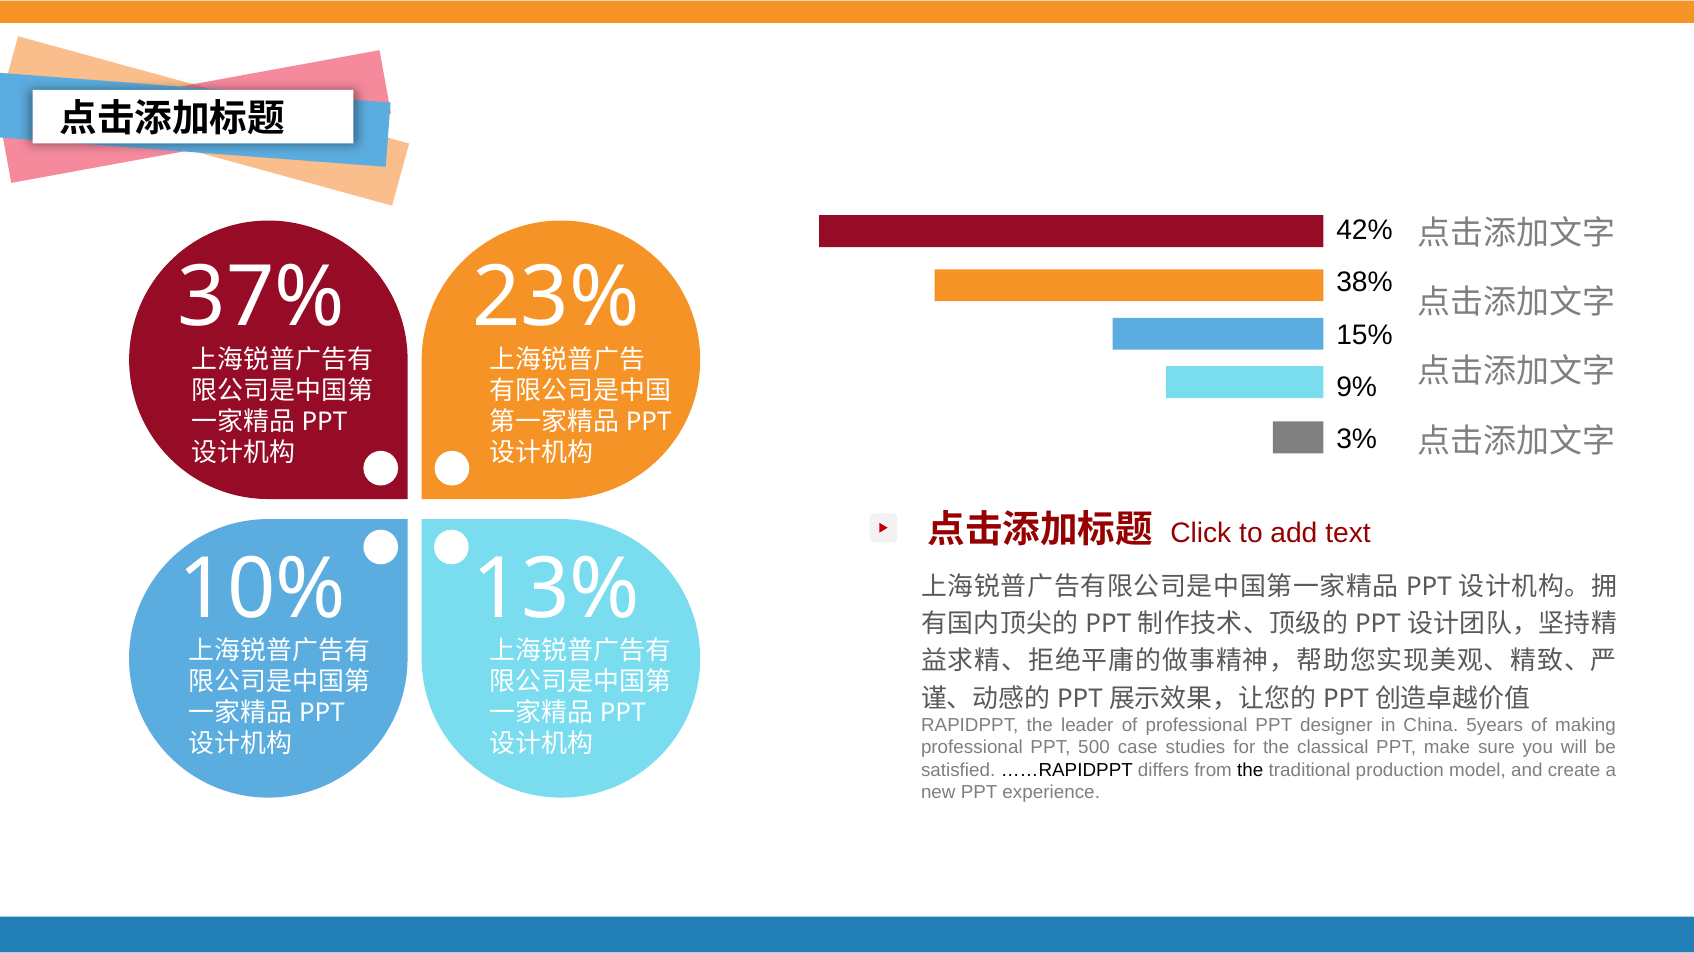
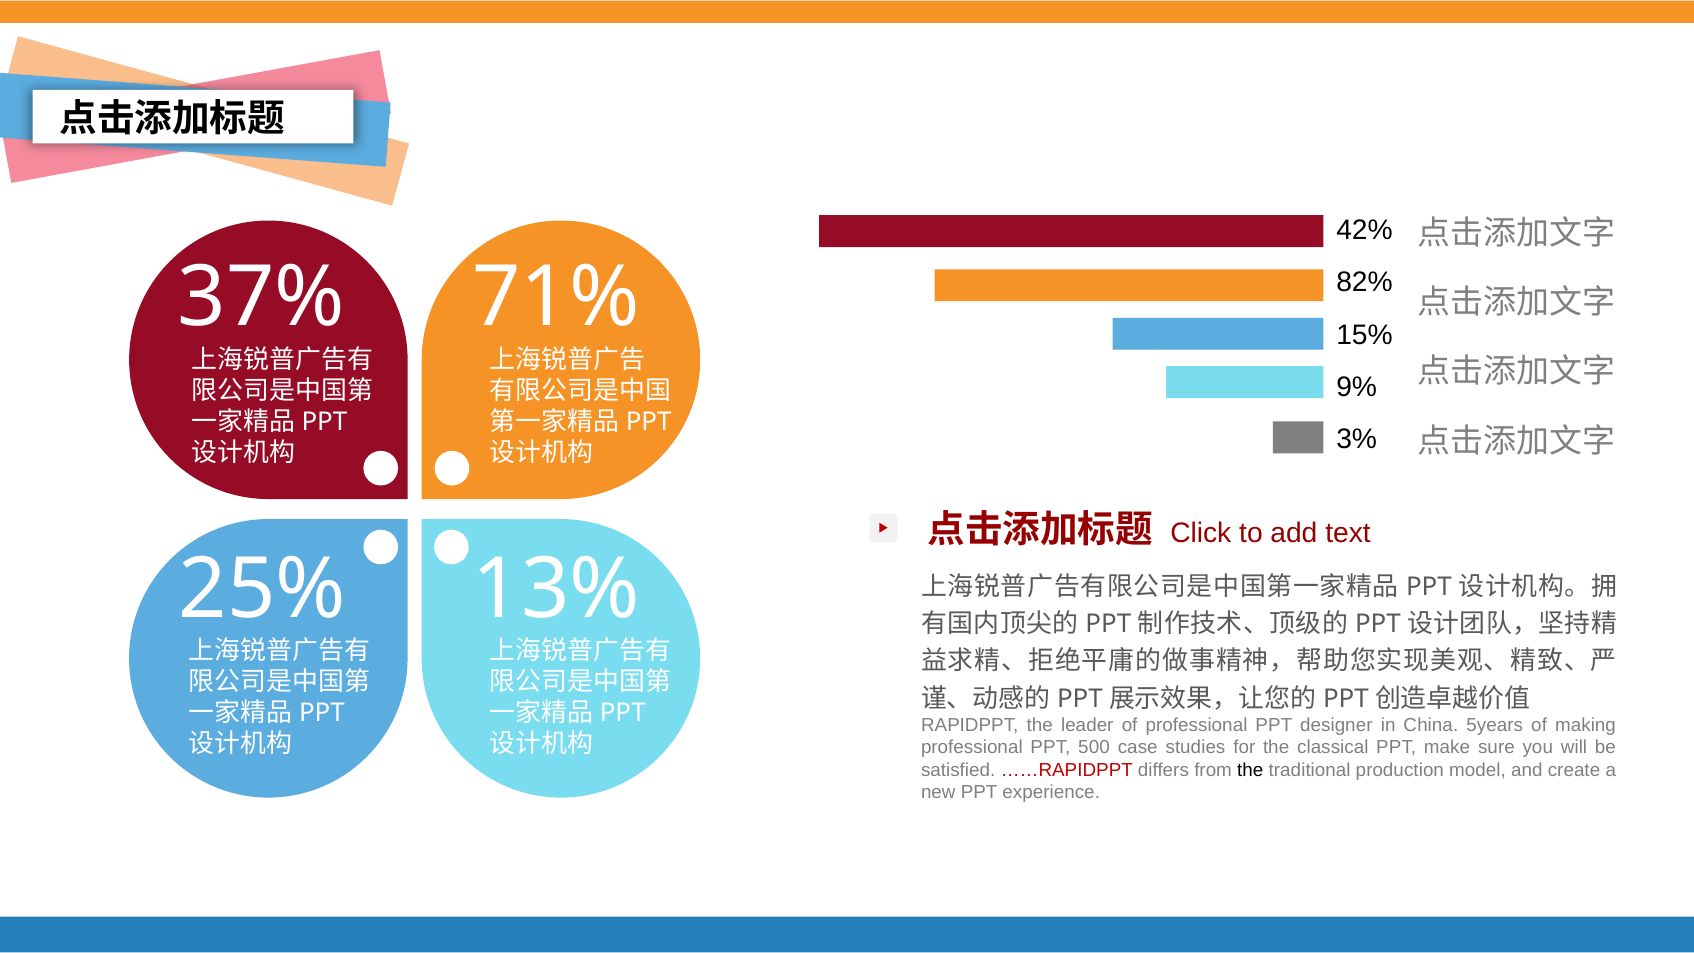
38%: 38% -> 82% (1365, 282)
23%: 23% -> 71% (556, 297)
10%: 10% -> 25% (262, 590)
……RAPIDPPT colour: black -> red (1067, 770)
